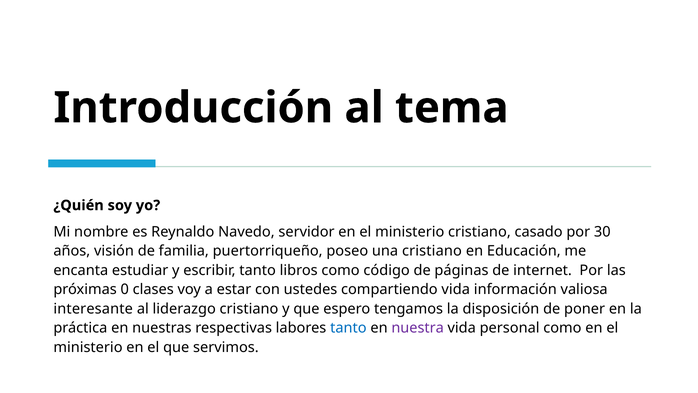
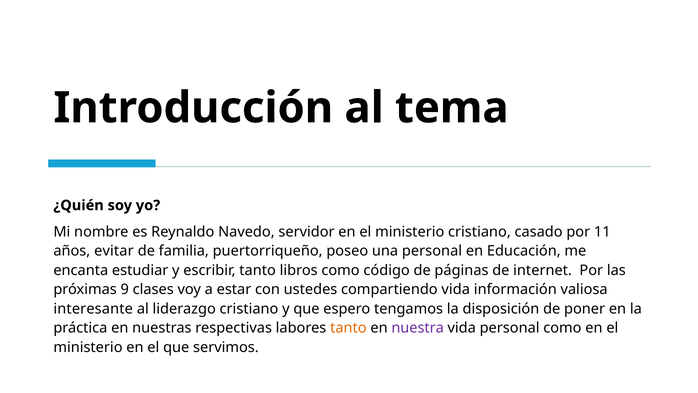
30: 30 -> 11 (602, 232)
visión: visión -> evitar (114, 251)
una cristiano: cristiano -> personal (432, 251)
0: 0 -> 9 (125, 289)
tanto colour: blue -> orange (348, 328)
